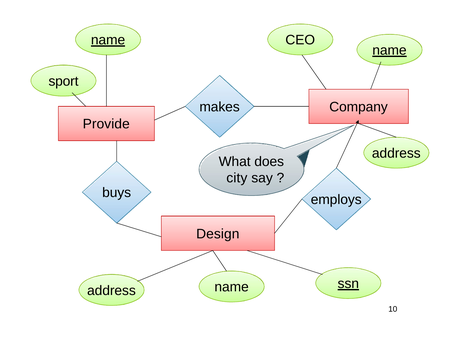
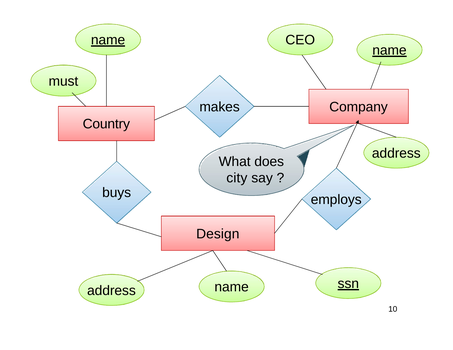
sport: sport -> must (63, 81)
Provide: Provide -> Country (106, 124)
